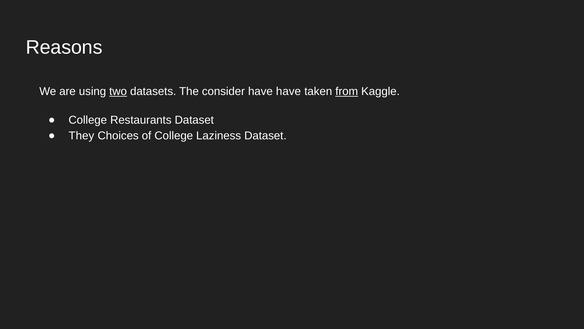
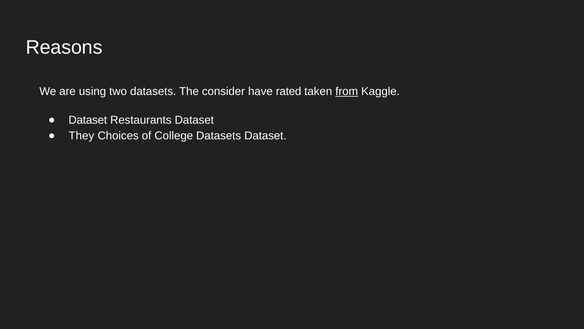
two underline: present -> none (118, 91)
have have: have -> rated (289, 91)
College: College -> Dataset (88, 120)
College Laziness: Laziness -> Datasets (219, 136)
